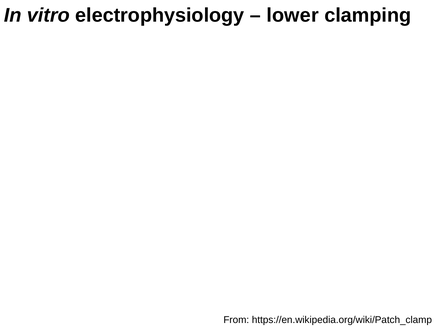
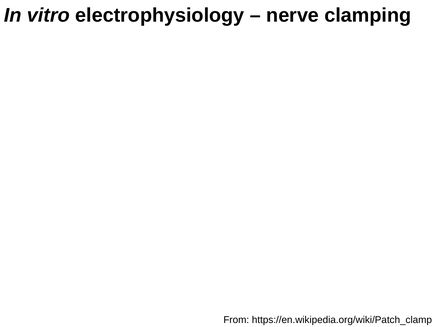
lower: lower -> nerve (293, 15)
